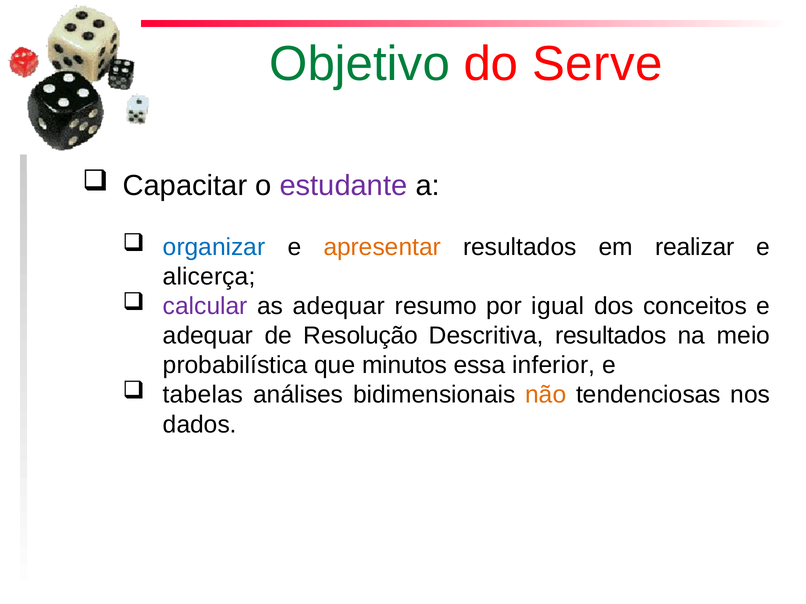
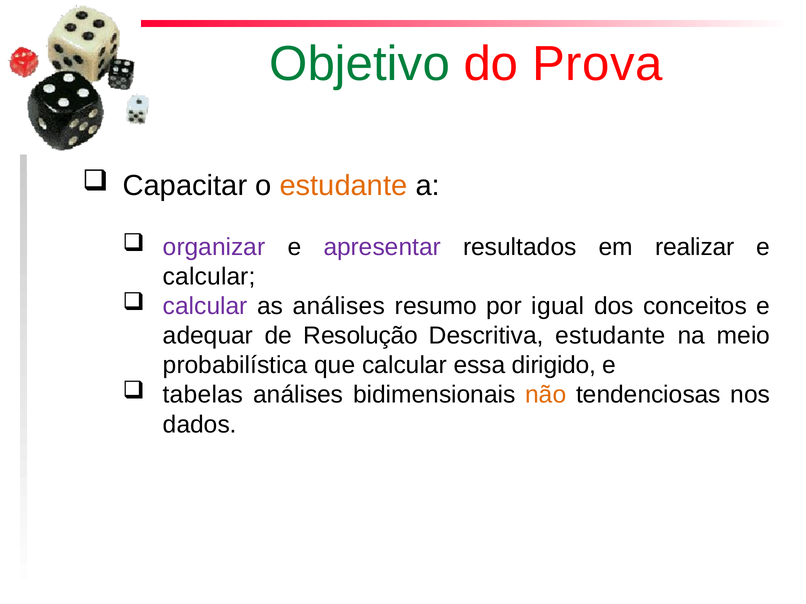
Serve: Serve -> Prova (597, 64)
estudante colour: purple -> orange (343, 186)
organizar colour: blue -> purple (214, 247)
apresentar colour: orange -> purple (382, 247)
alicerça: alicerça -> calcular (209, 277)
as adequar: adequar -> análises (339, 307)
Descritiva resultados: resultados -> estudante (611, 336)
que minutos: minutos -> calcular (405, 366)
inferior: inferior -> dirigido (554, 366)
